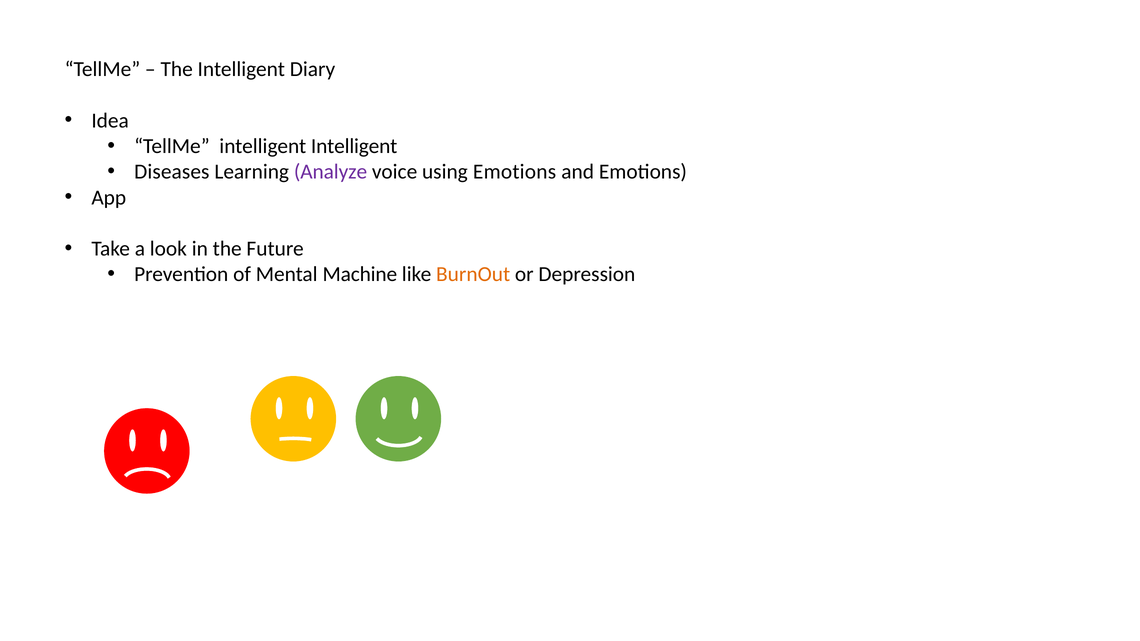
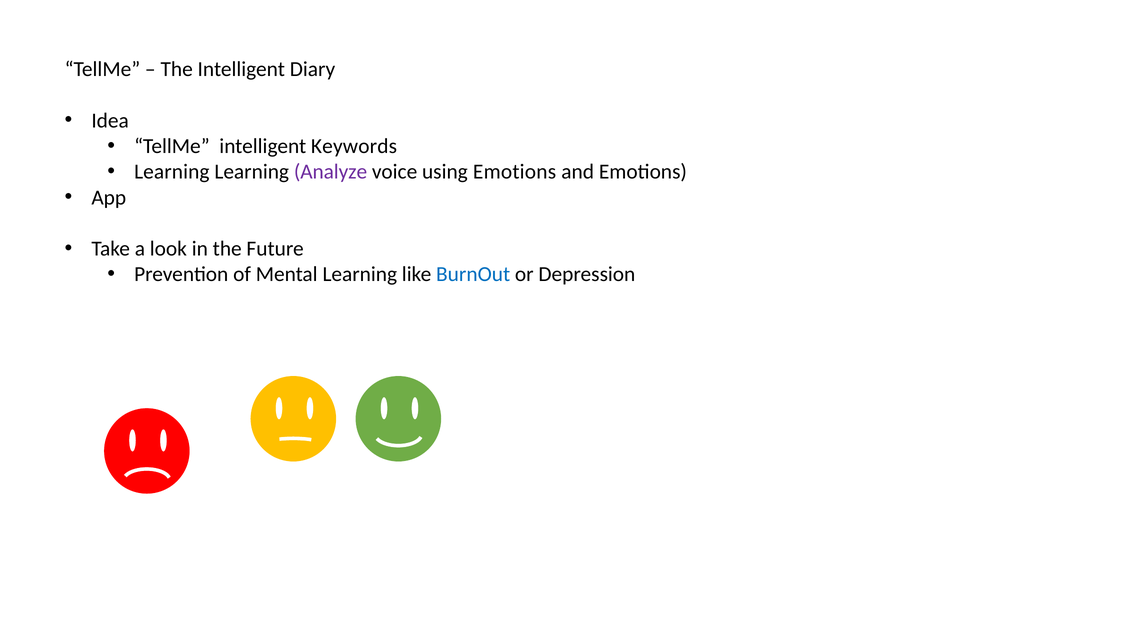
intelligent Intelligent: Intelligent -> Keywords (354, 146)
Diseases: Diseases -> Learning (172, 172)
Mental Machine: Machine -> Learning (360, 274)
BurnOut colour: orange -> blue (473, 274)
